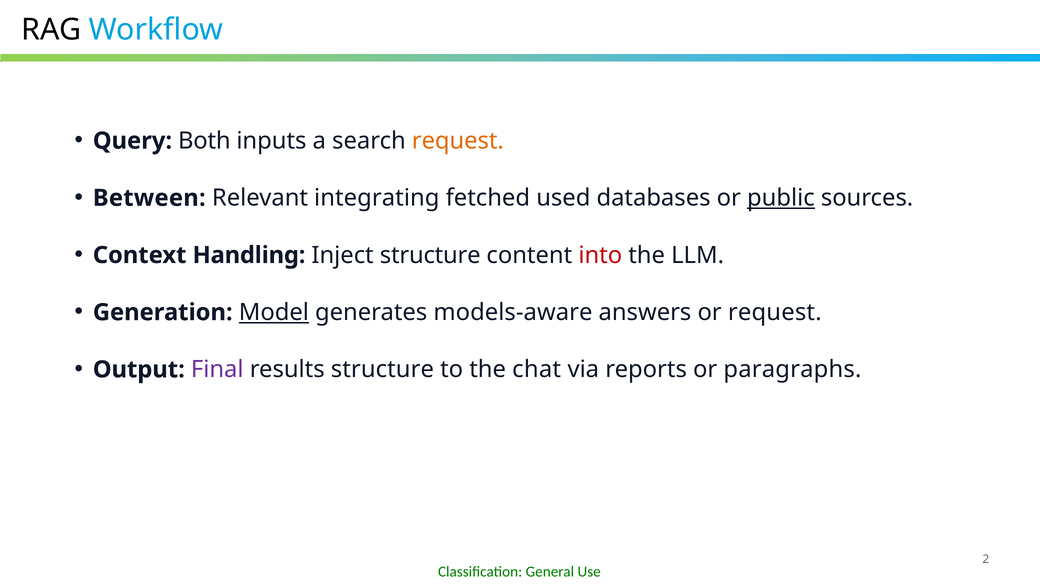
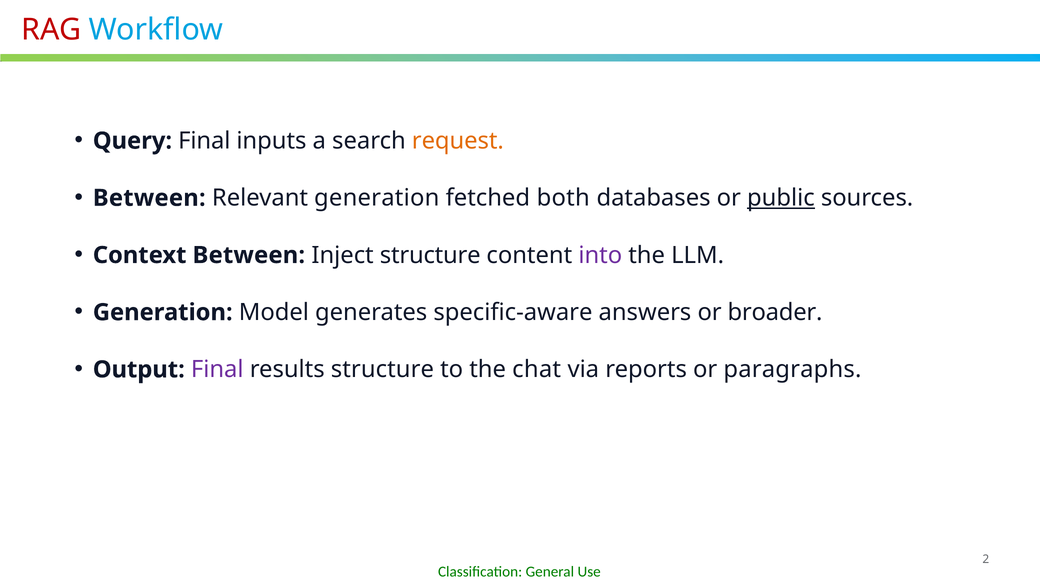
RAG colour: black -> red (51, 30)
Query Both: Both -> Final (204, 141)
Relevant integrating: integrating -> generation (377, 198)
used: used -> both (563, 198)
Context Handling: Handling -> Between (249, 255)
into colour: red -> purple (600, 255)
Model underline: present -> none (274, 312)
models-aware: models-aware -> specific-aware (513, 312)
or request: request -> broader (775, 312)
